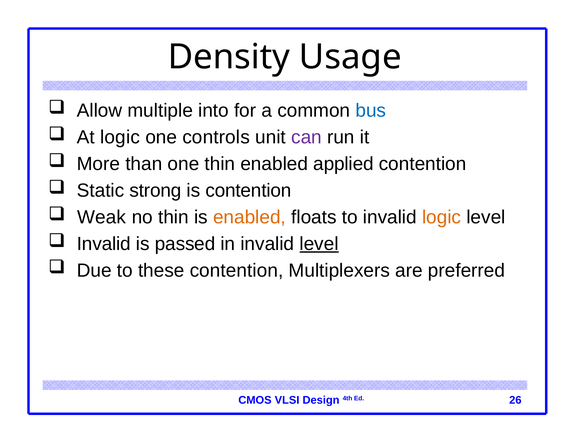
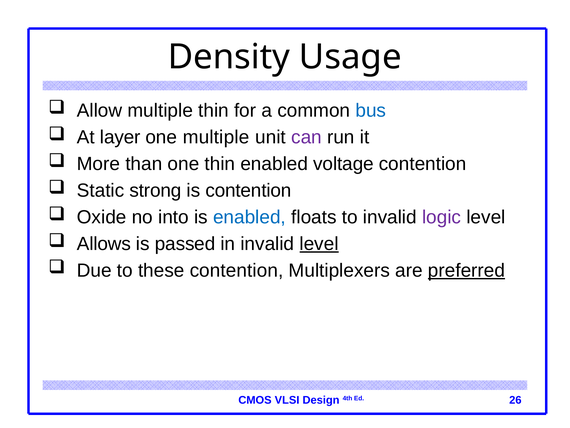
multiple into: into -> thin (214, 111)
At logic: logic -> layer (120, 137)
one controls: controls -> multiple (216, 137)
applied: applied -> voltage (343, 164)
Weak: Weak -> Oxide (102, 217)
no thin: thin -> into (173, 217)
enabled colour: orange -> blue (249, 217)
logic colour: orange -> purple (442, 217)
Invalid: Invalid -> Allows (104, 244)
preferred underline: none -> present (466, 270)
